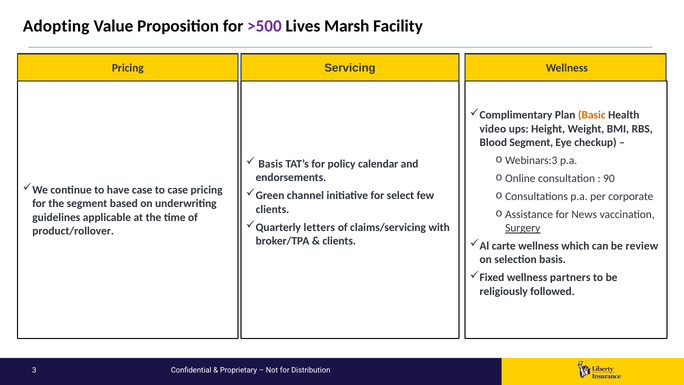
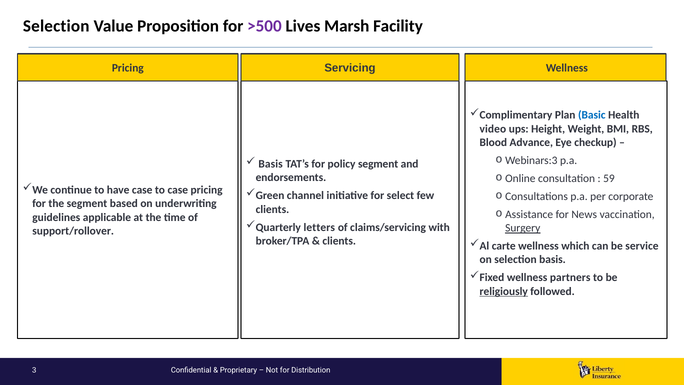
Adopting: Adopting -> Selection (56, 26)
Basic colour: orange -> blue (592, 115)
Blood Segment: Segment -> Advance (531, 142)
policy calendar: calendar -> segment (378, 164)
90: 90 -> 59 (609, 178)
product/rollover: product/rollover -> support/rollover (73, 231)
review: review -> service (642, 246)
religiously underline: none -> present (504, 291)
